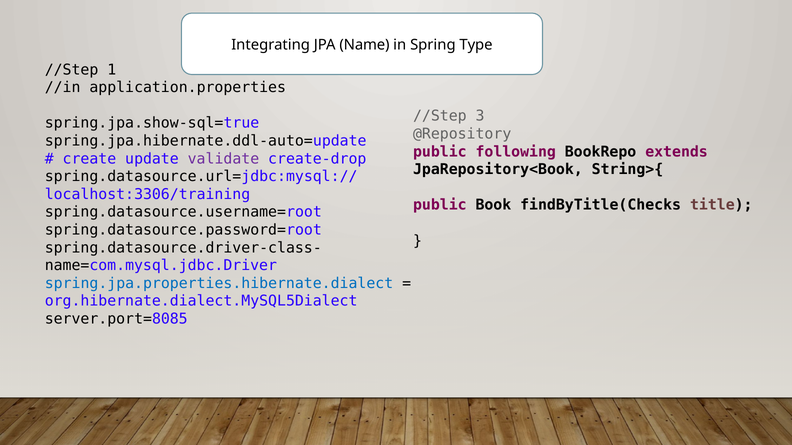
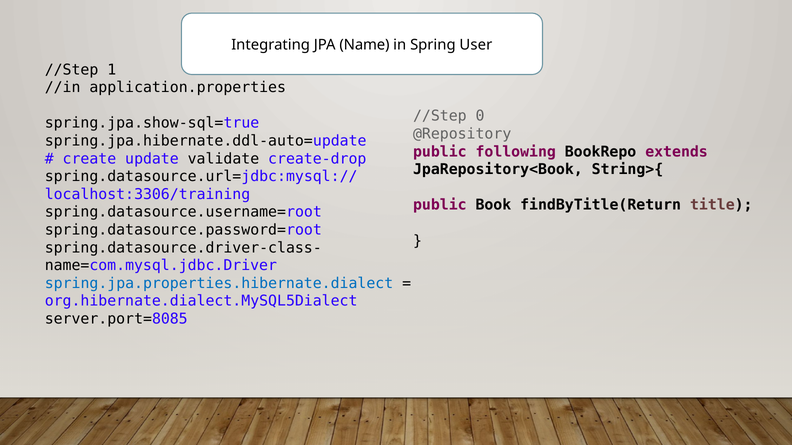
Type: Type -> User (476, 45)
3: 3 -> 0 (480, 116)
validate colour: purple -> black (223, 159)
findByTitle(Checks: findByTitle(Checks -> findByTitle(Return (601, 205)
